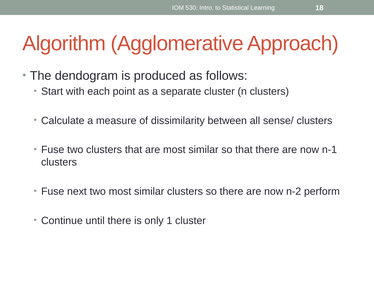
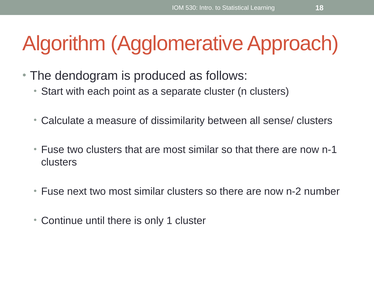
perform: perform -> number (322, 191)
